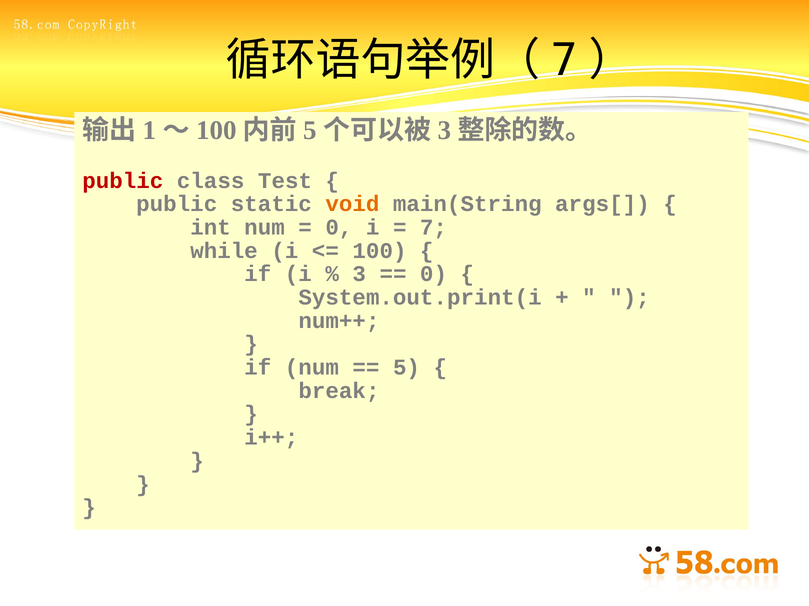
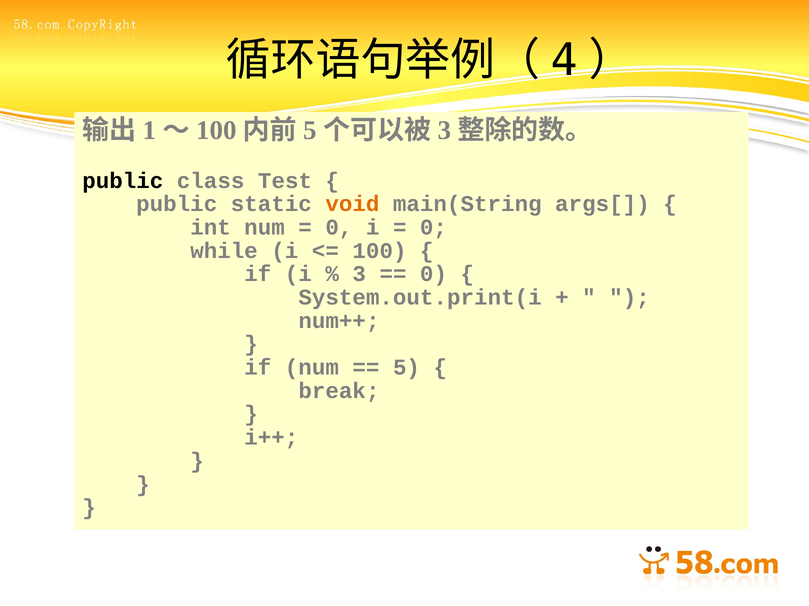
7: 7 -> 4 (565, 60)
public colour: red -> black (123, 181)
7: 7 -> 0 (433, 228)
